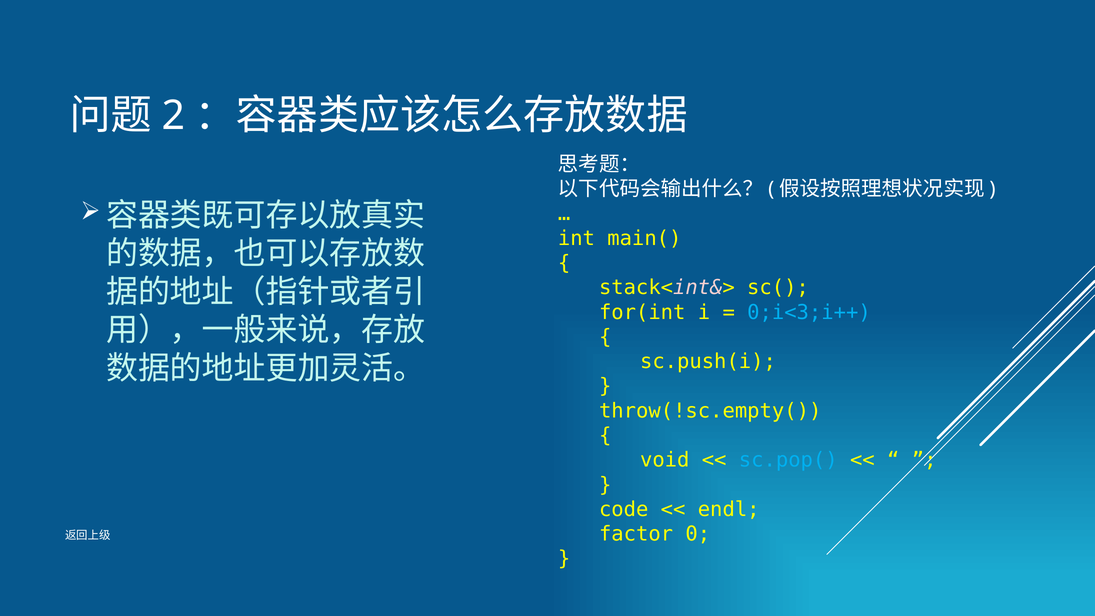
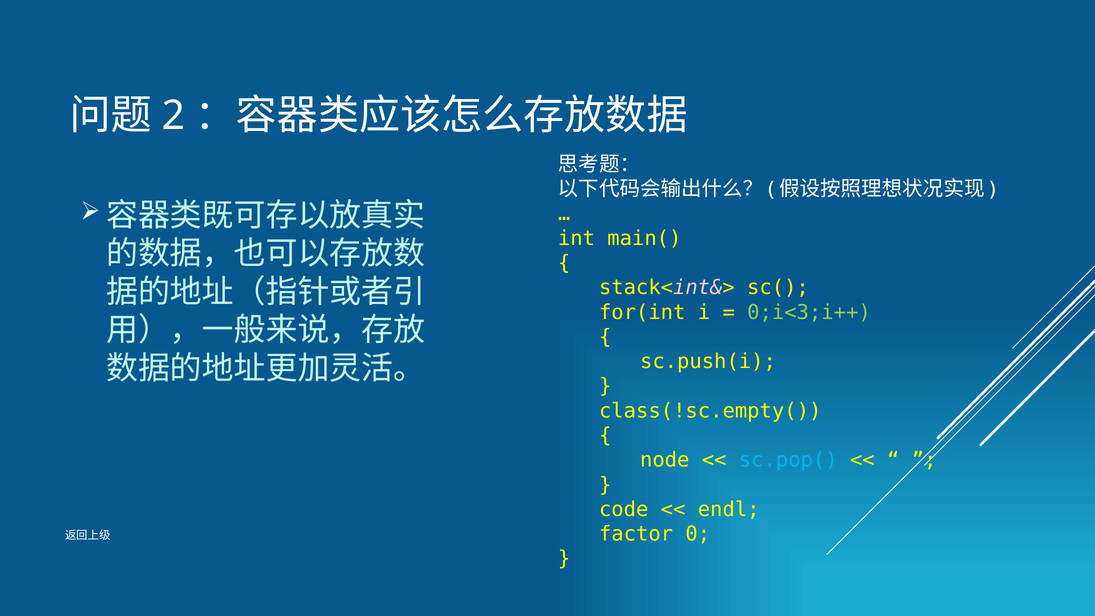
0;i<3;i++ colour: light blue -> light green (809, 312)
throw(!sc.empty(: throw(!sc.empty( -> class(!sc.empty( (710, 411)
void: void -> node (665, 460)
